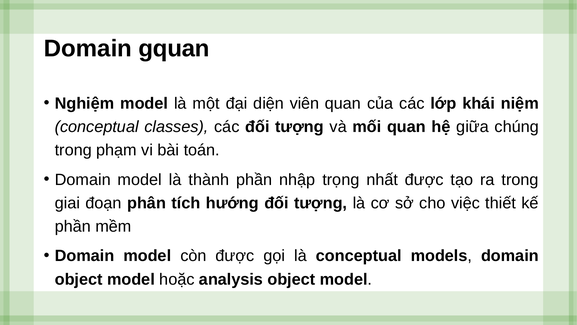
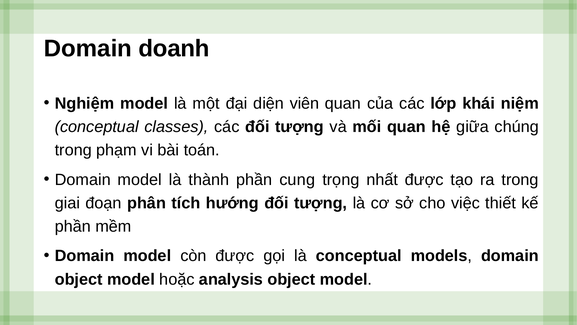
gquan: gquan -> doanh (174, 48)
nhập: nhập -> cung (297, 179)
